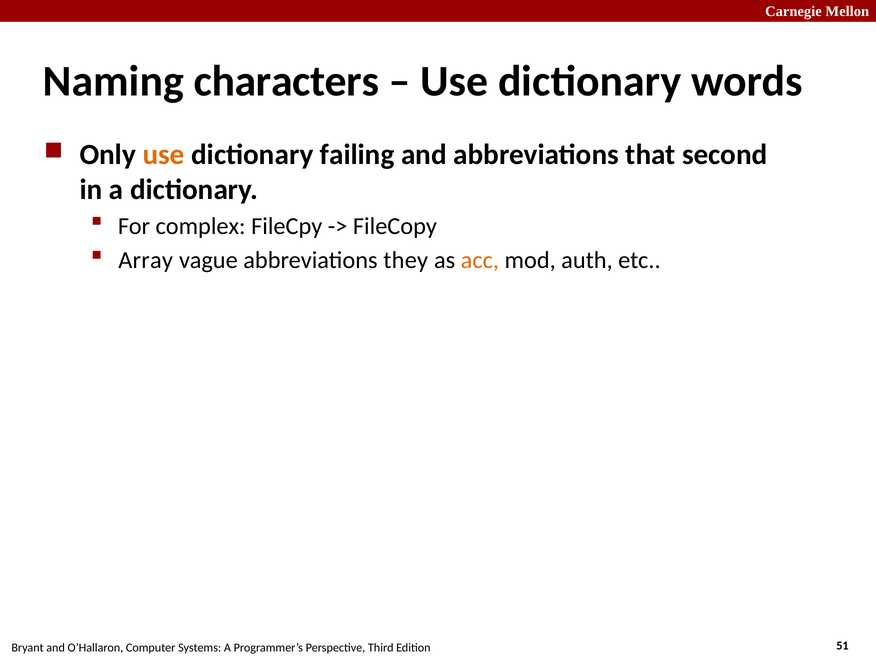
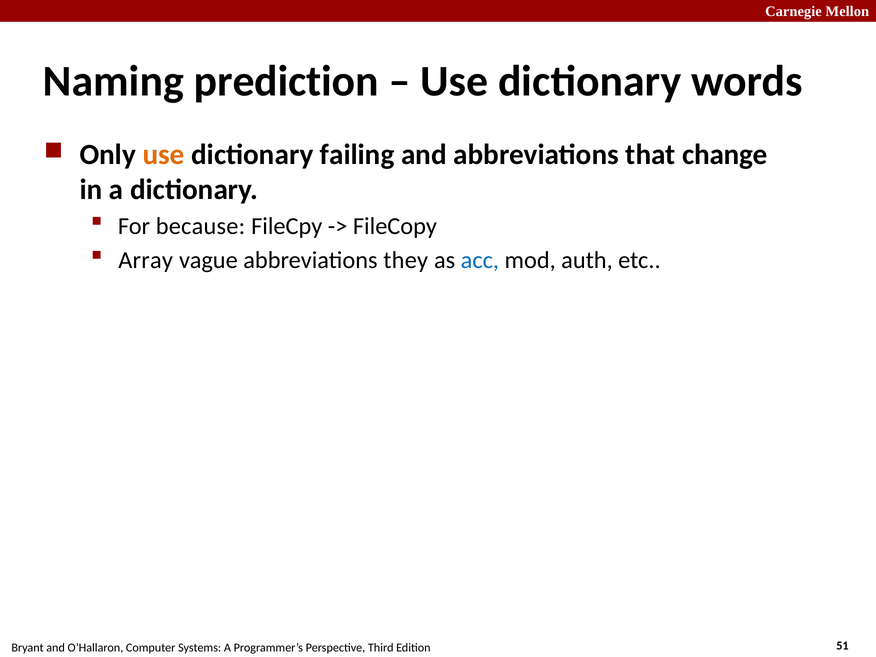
characters: characters -> prediction (286, 81)
second: second -> change (725, 154)
complex: complex -> because (200, 226)
acc colour: orange -> blue (480, 260)
